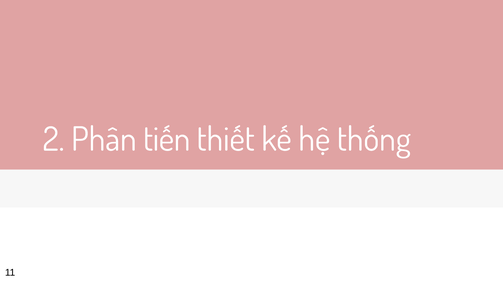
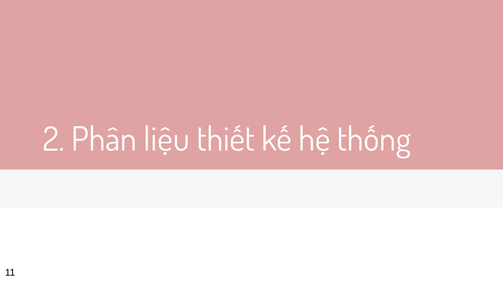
tiến: tiến -> liệu (166, 140)
